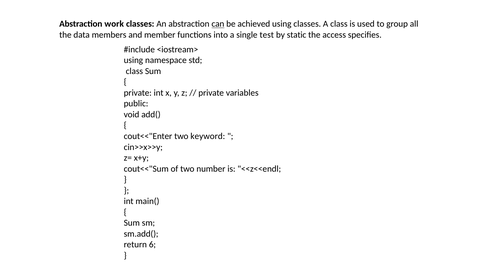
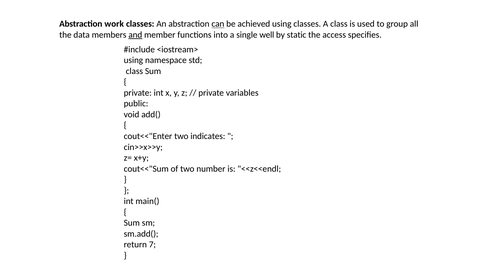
and underline: none -> present (135, 35)
test: test -> well (267, 35)
keyword: keyword -> indicates (208, 136)
6: 6 -> 7 (152, 244)
